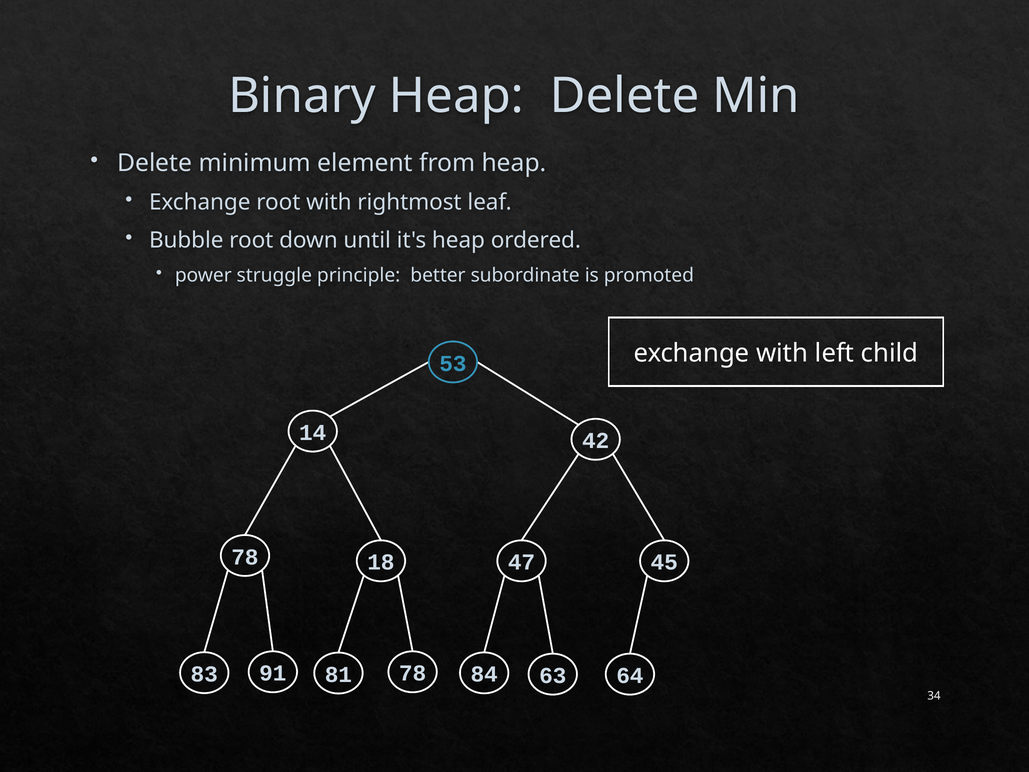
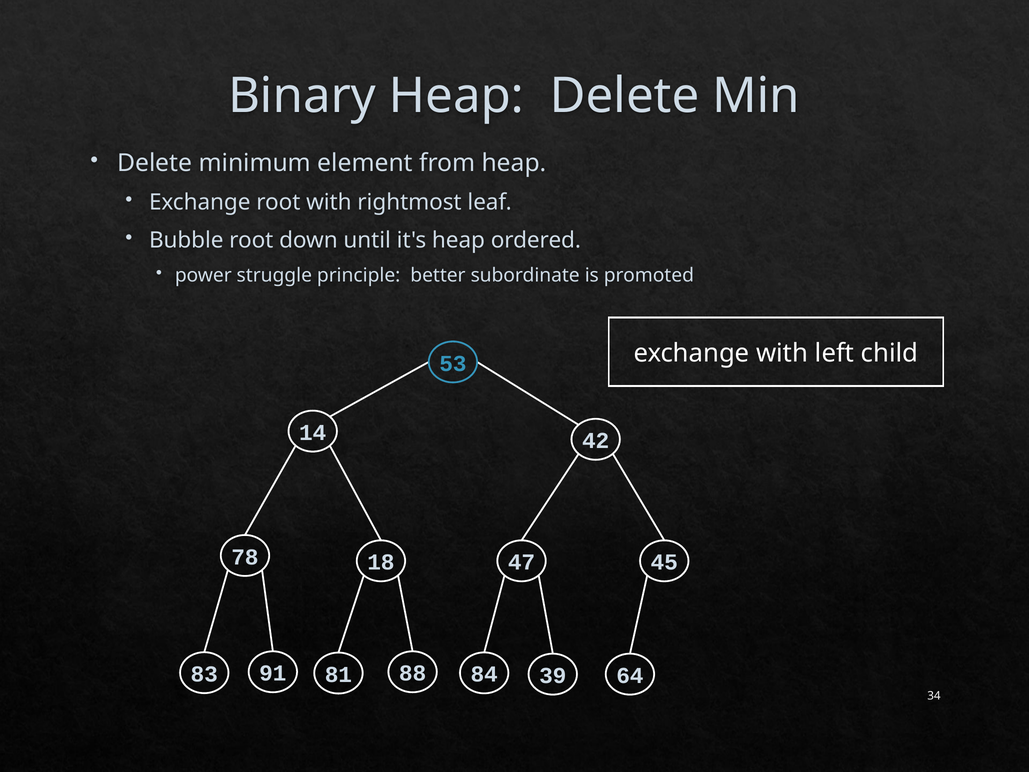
63: 63 -> 39 (553, 675)
81 78: 78 -> 88 (413, 673)
